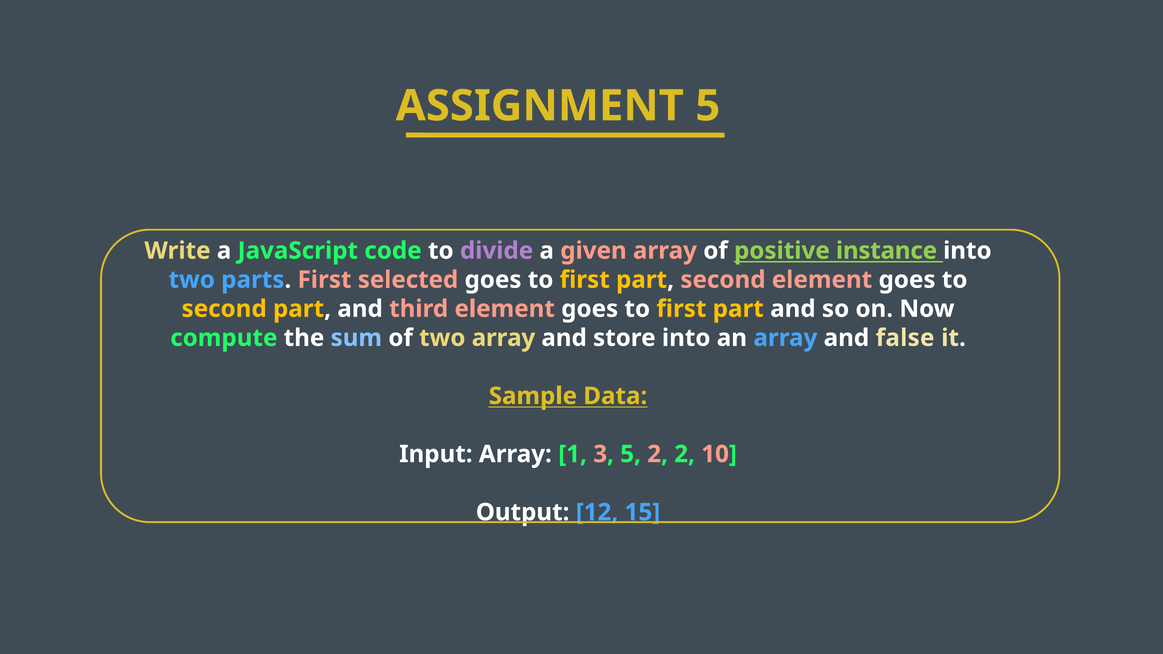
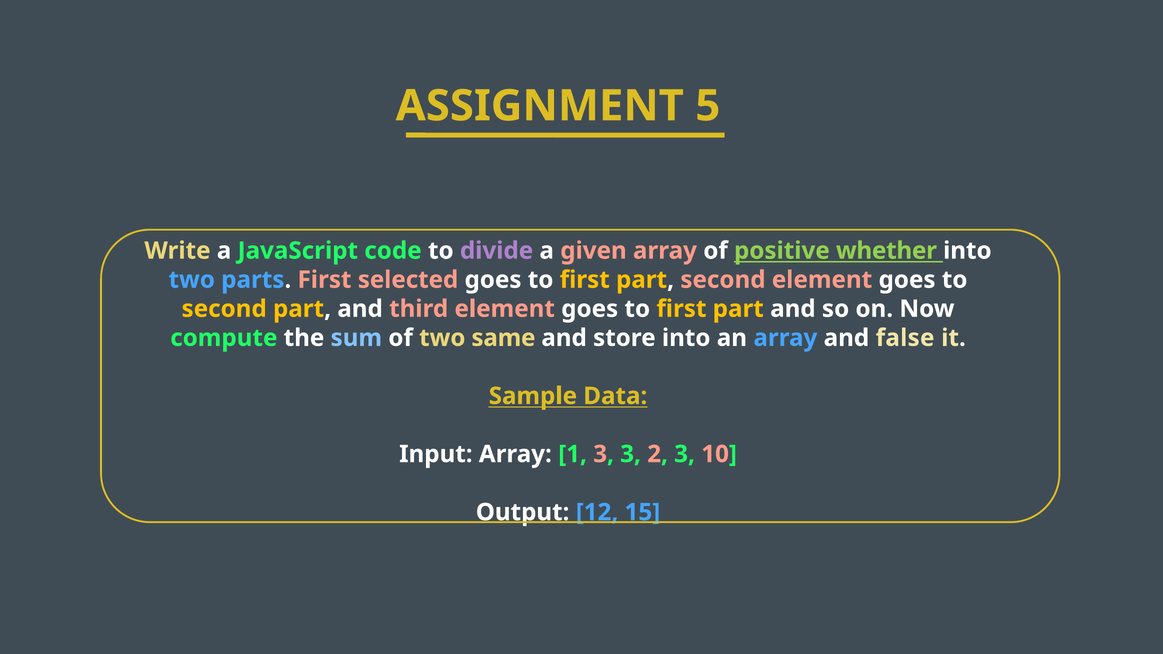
instance: instance -> whether (886, 251)
two array: array -> same (503, 338)
3 5: 5 -> 3 (631, 454)
2 2: 2 -> 3 (685, 454)
